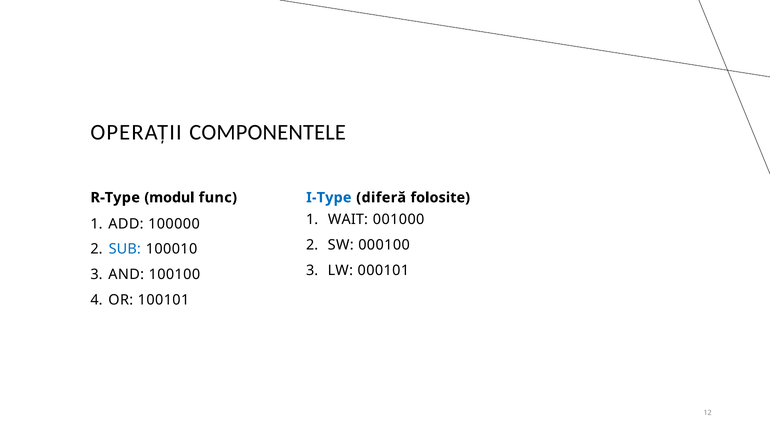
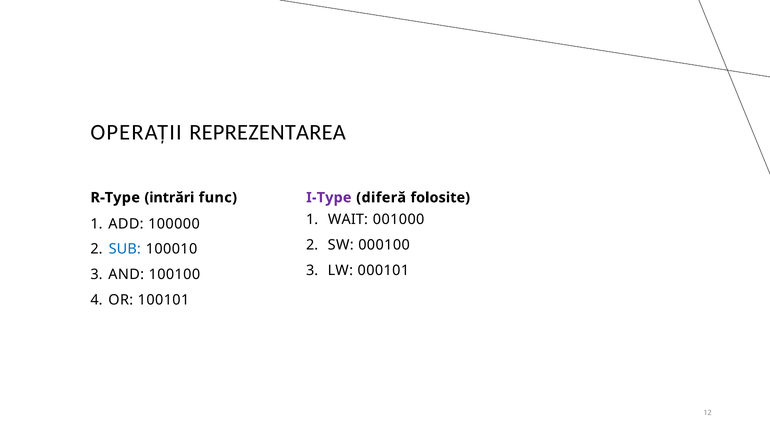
COMPONENTELE: COMPONENTELE -> REPREZENTAREA (268, 133)
modul: modul -> intrări (169, 198)
I-Type colour: blue -> purple (329, 198)
